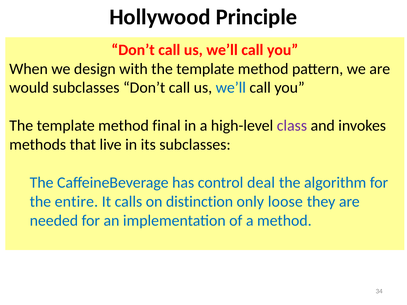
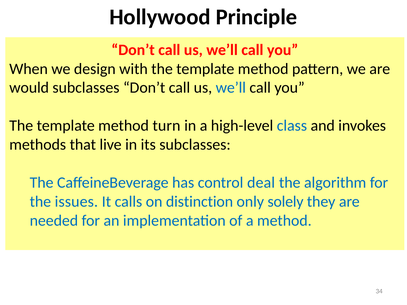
final: final -> turn (166, 126)
class colour: purple -> blue (292, 126)
entire: entire -> issues (76, 202)
loose: loose -> solely (286, 202)
